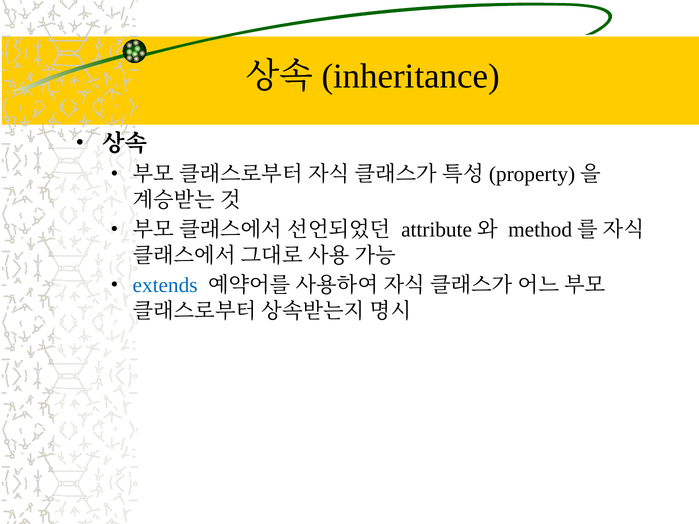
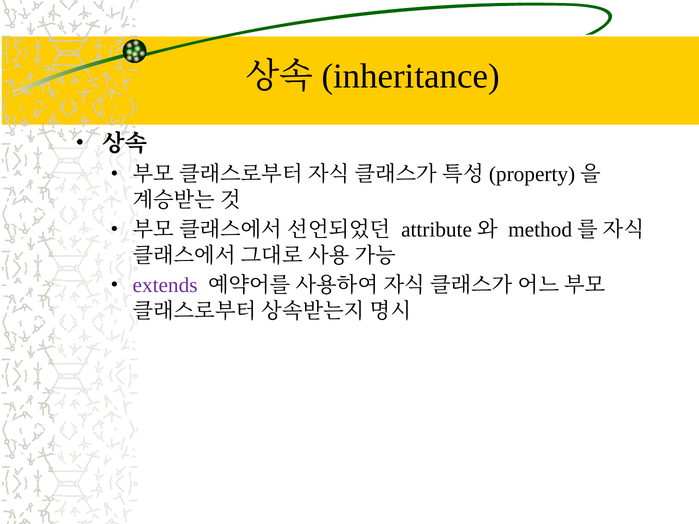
extends colour: blue -> purple (165, 286)
